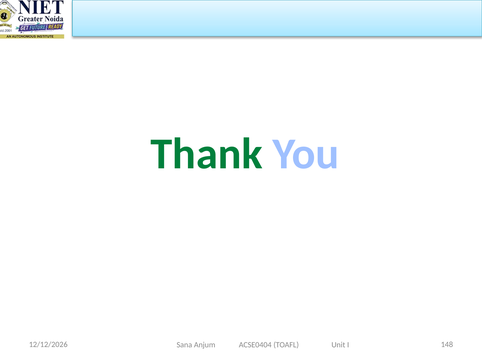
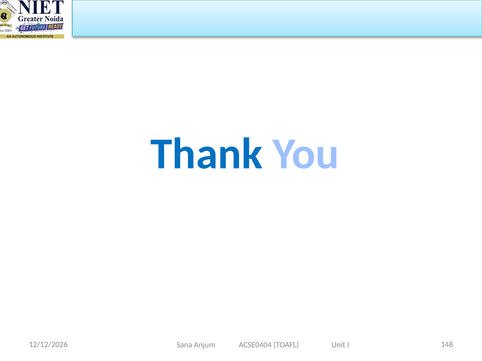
Thank colour: green -> blue (207, 154)
